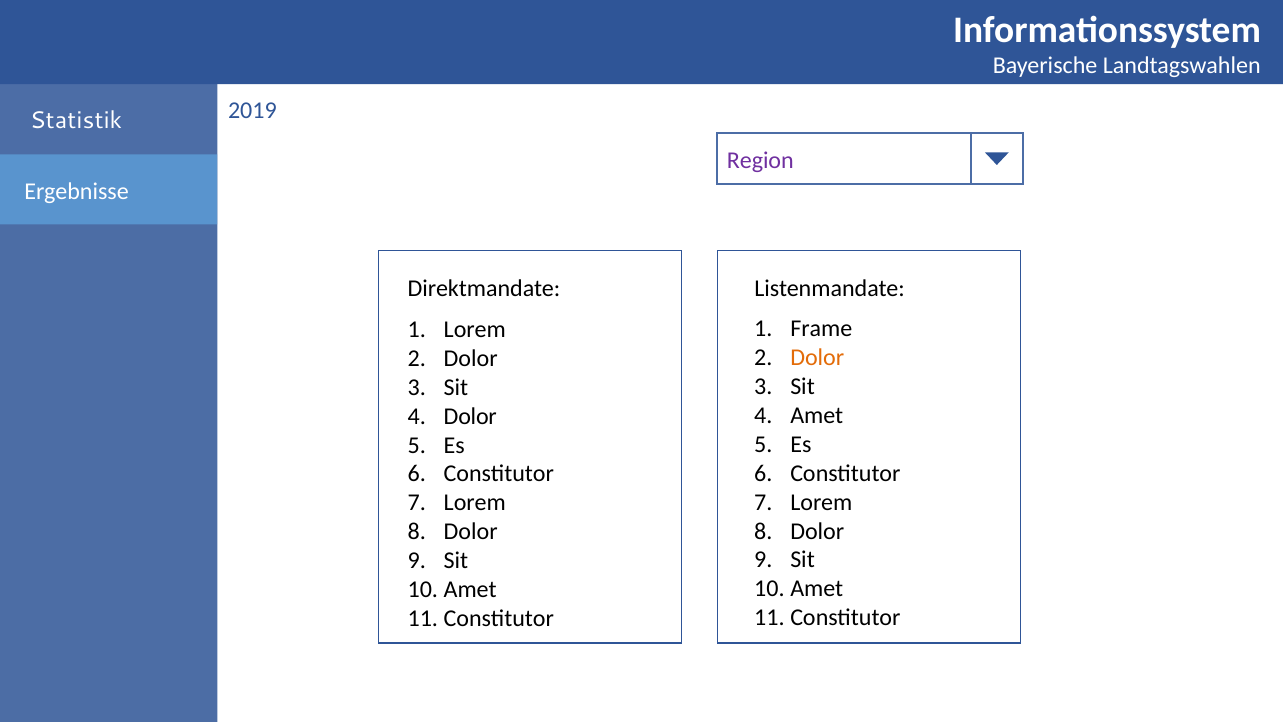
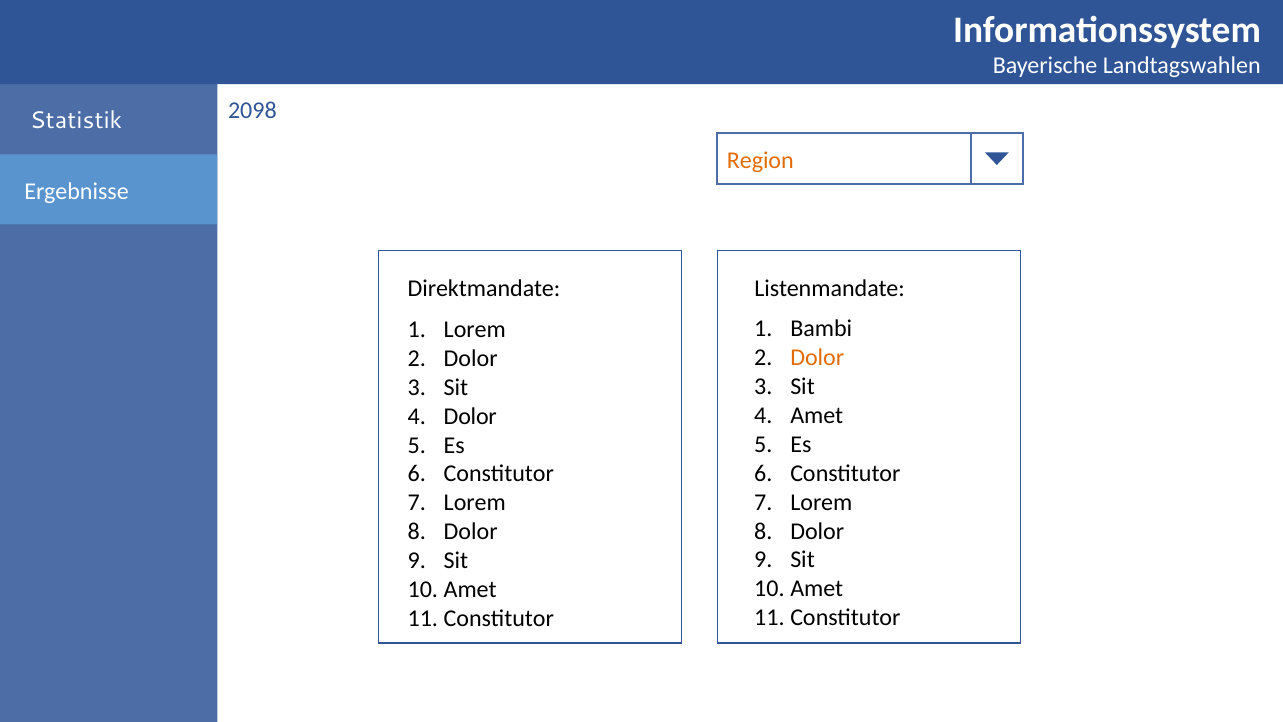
2019: 2019 -> 2098 (252, 110)
Region colour: purple -> orange (760, 160)
Frame: Frame -> Bambi (821, 329)
